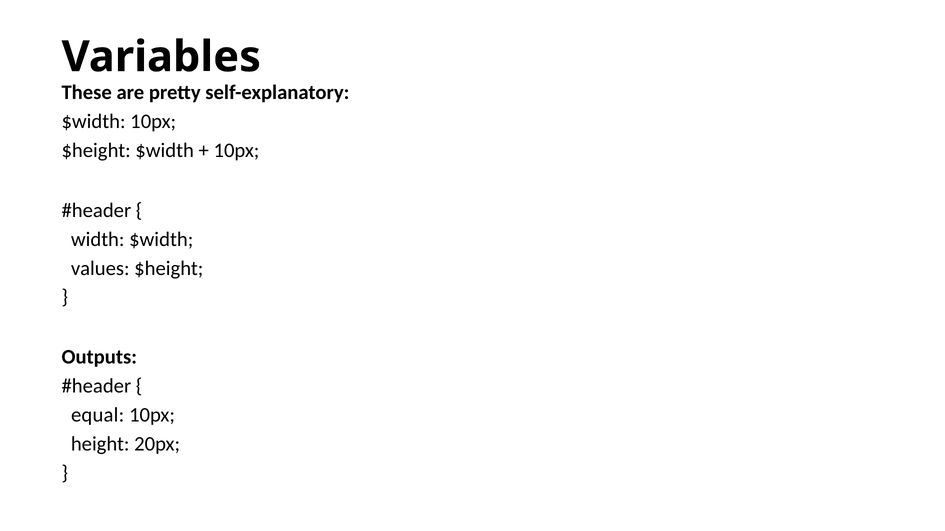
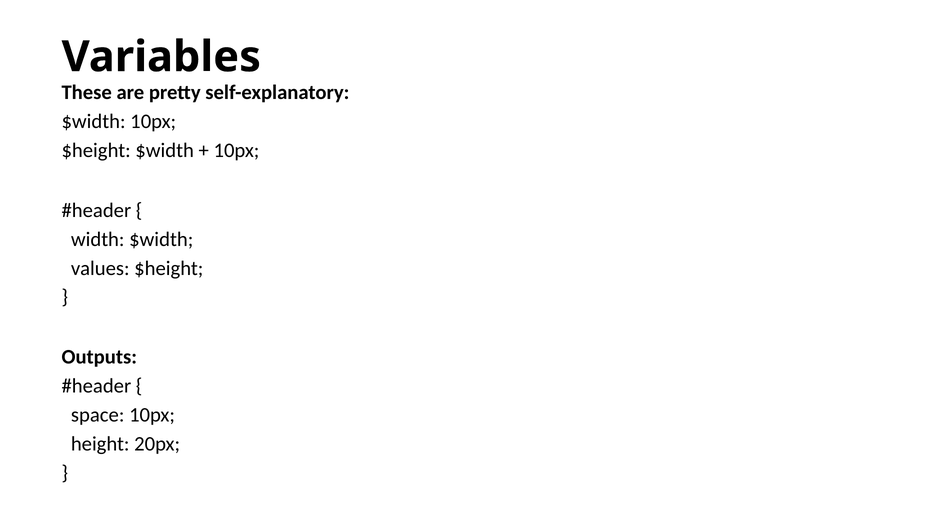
equal: equal -> space (98, 415)
